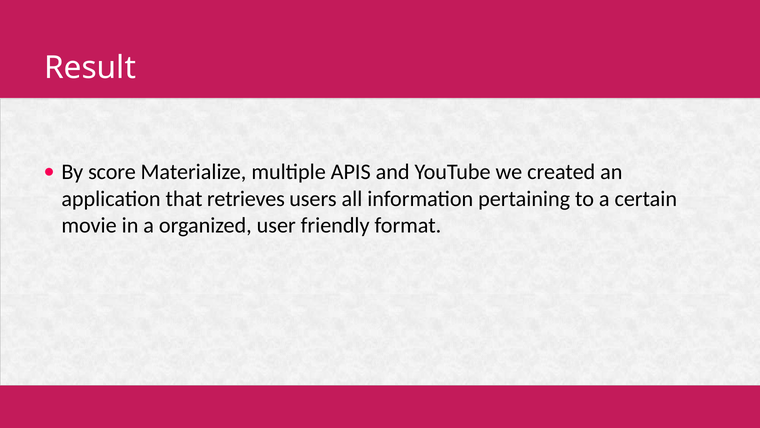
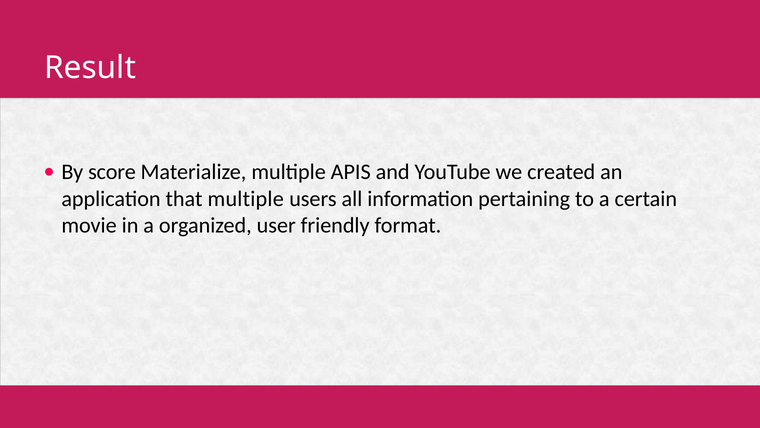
that retrieves: retrieves -> multiple (246, 199)
